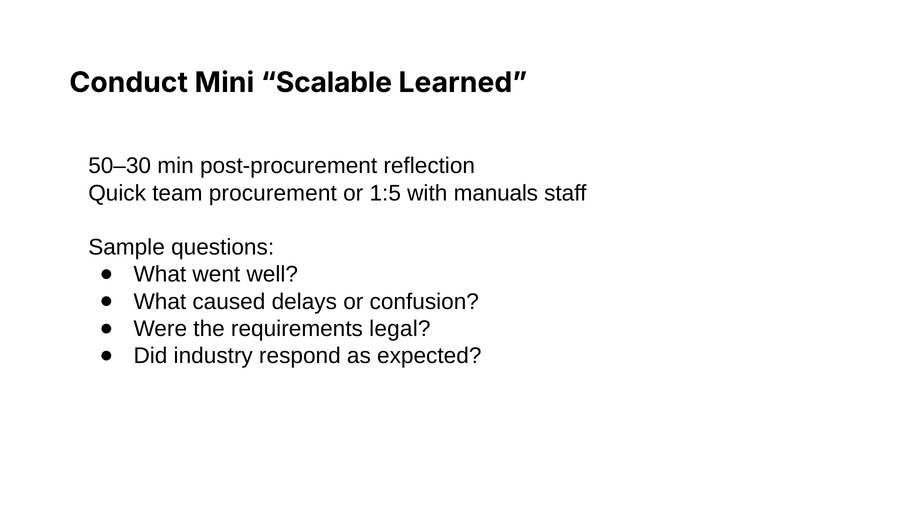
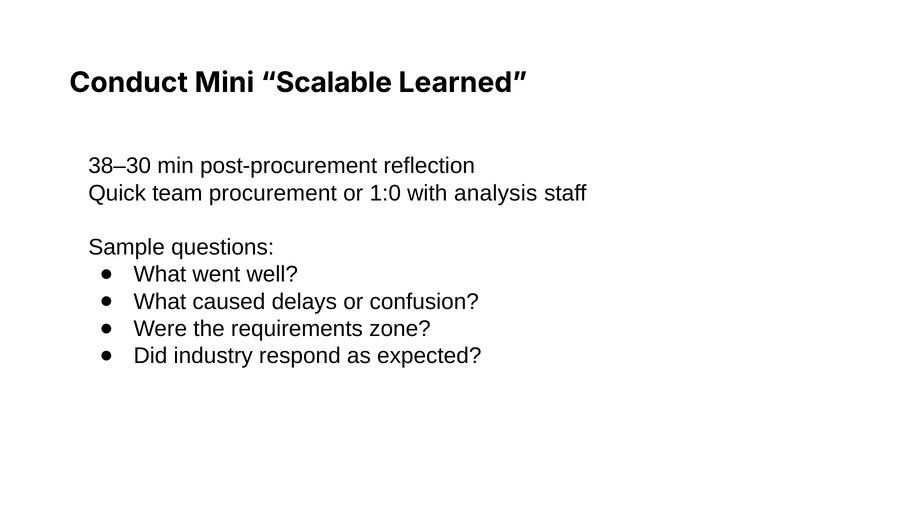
50–30: 50–30 -> 38–30 (120, 166)
1:5: 1:5 -> 1:0 (385, 193)
manuals: manuals -> analysis (496, 193)
legal: legal -> zone (400, 329)
